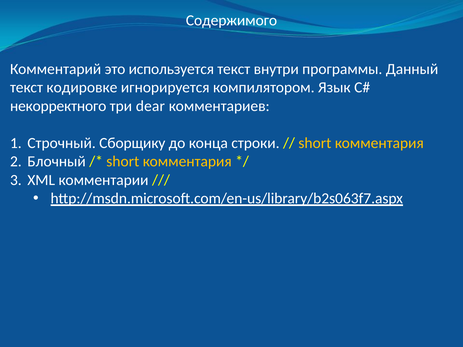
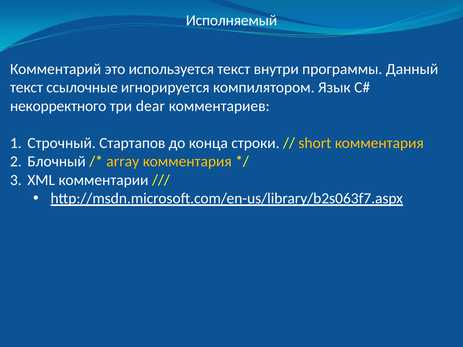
Содержимого: Содержимого -> Исполняемый (232, 20)
кодировке: кодировке -> ссылочные (82, 88)
Сборщику: Сборщику -> Стартапов (132, 143)
short: short -> array (123, 162)
